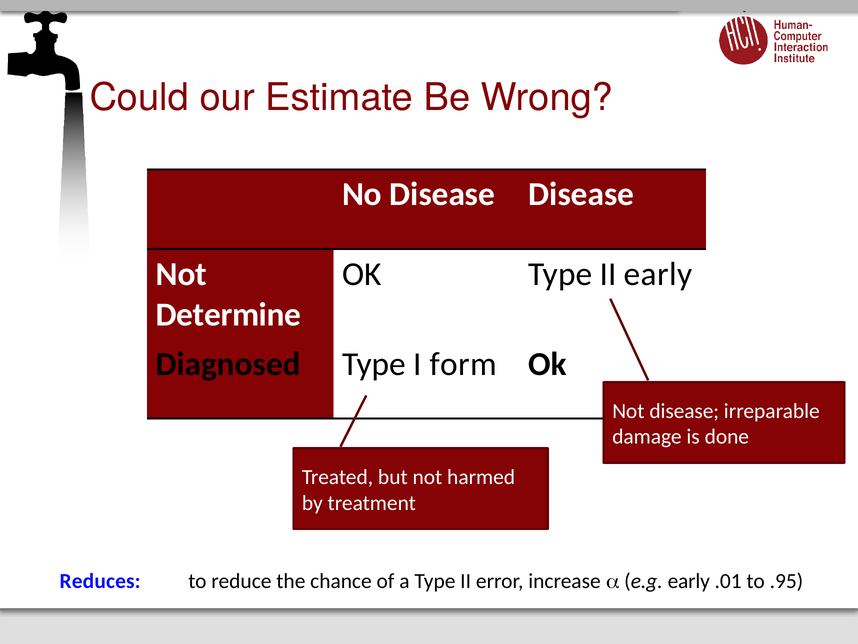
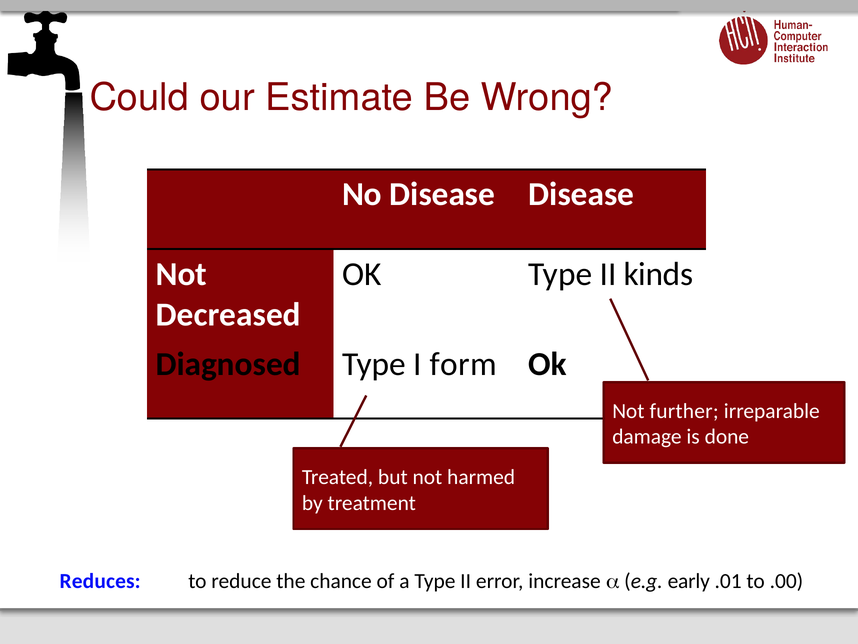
II early: early -> kinds (658, 274)
Determine: Determine -> Decreased (228, 315)
Not disease: disease -> further (684, 411)
.95: .95 -> .00 (786, 581)
